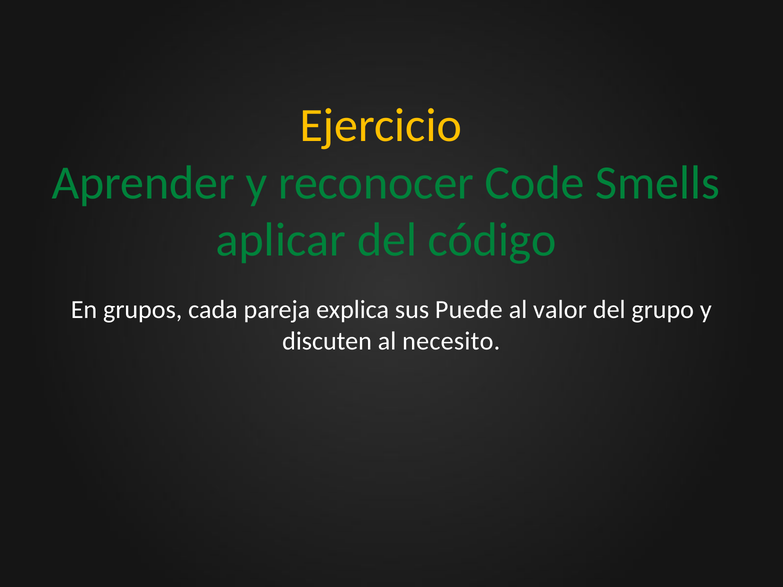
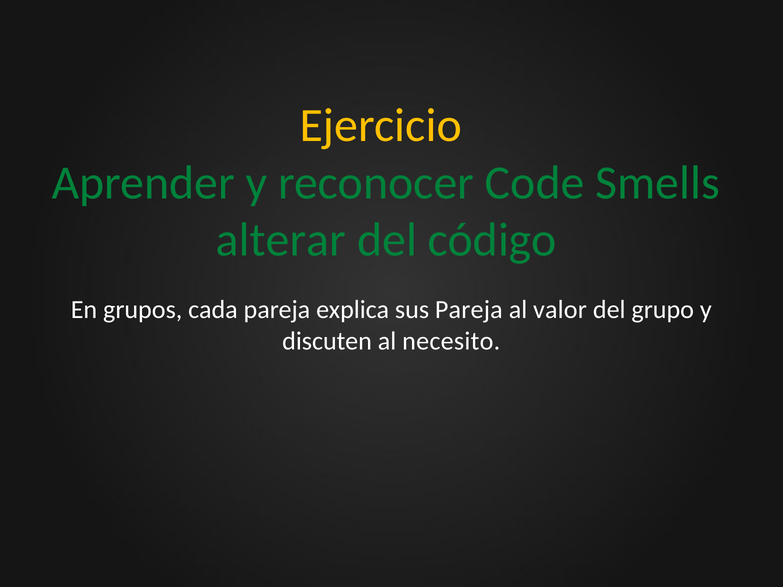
aplicar: aplicar -> alterar (281, 240)
sus Puede: Puede -> Pareja (469, 310)
